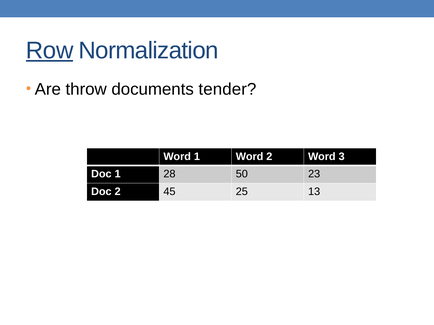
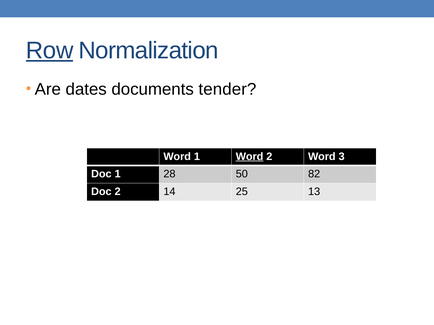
throw: throw -> dates (86, 89)
Word underline: none -> present (250, 157)
23: 23 -> 82 (314, 174)
45: 45 -> 14 (169, 192)
